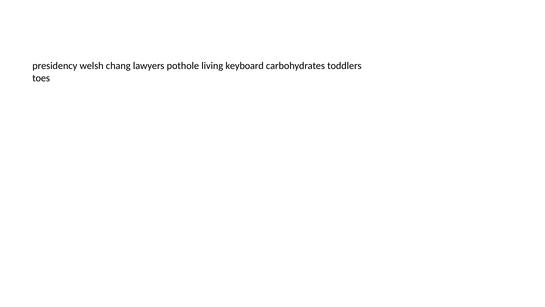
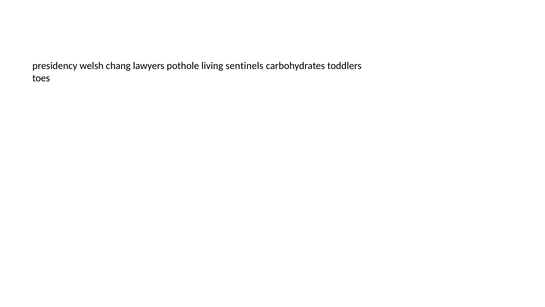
keyboard: keyboard -> sentinels (244, 66)
